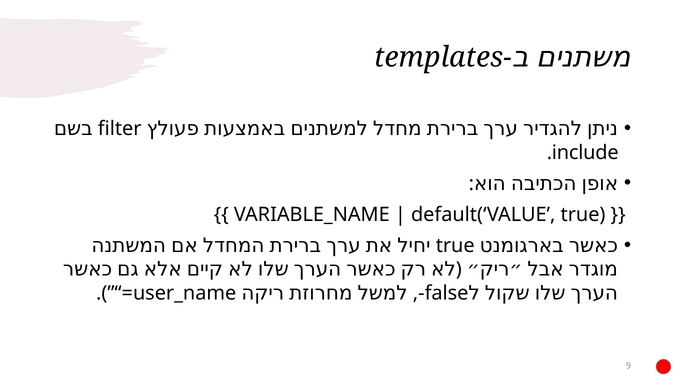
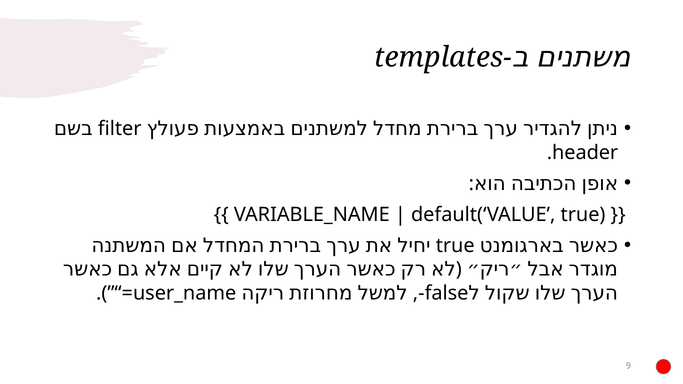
include: include -> header (585, 153)
